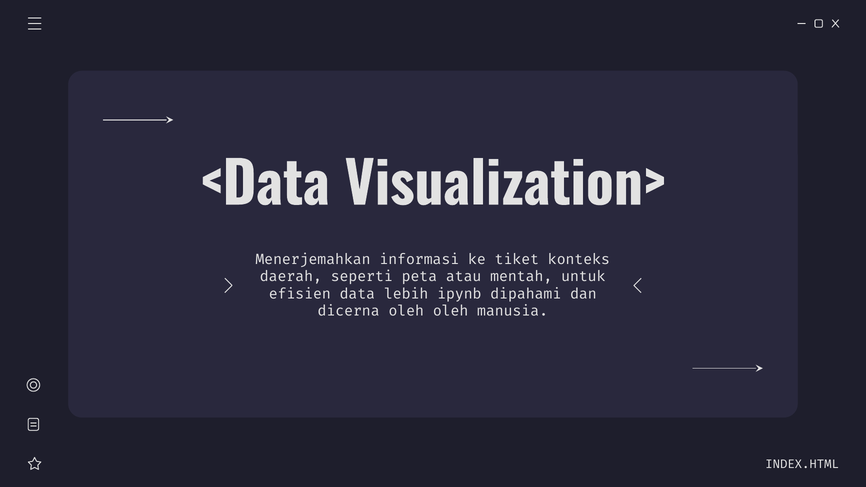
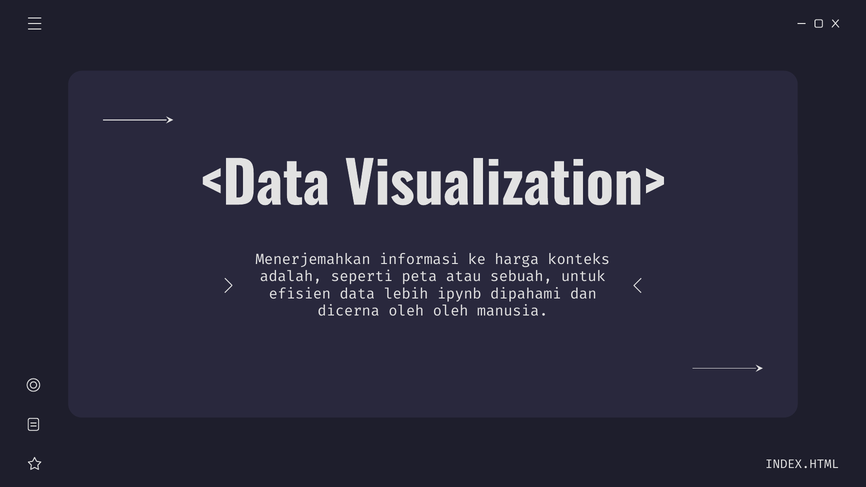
tiket: tiket -> harga (517, 259)
daerah: daerah -> adalah (291, 277)
mentah: mentah -> sebuah (521, 277)
